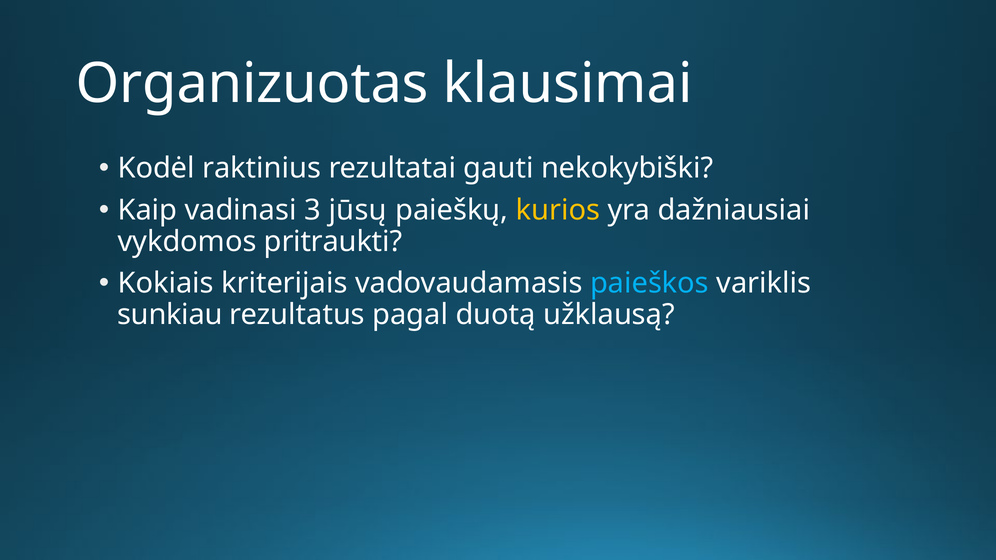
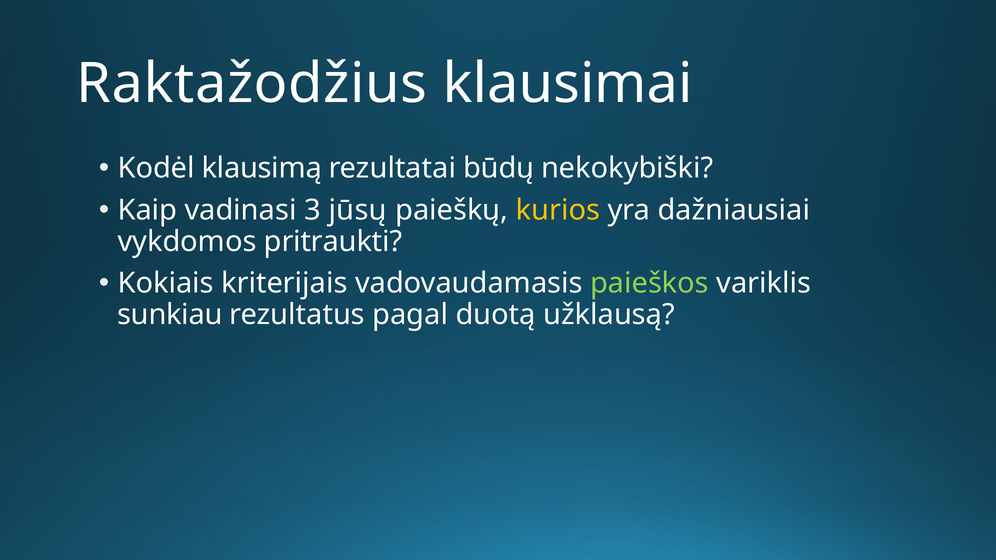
Organizuotas: Organizuotas -> Raktažodžius (252, 84)
raktinius: raktinius -> klausimą (262, 168)
gauti: gauti -> būdų (499, 168)
paieškos colour: light blue -> light green (649, 283)
